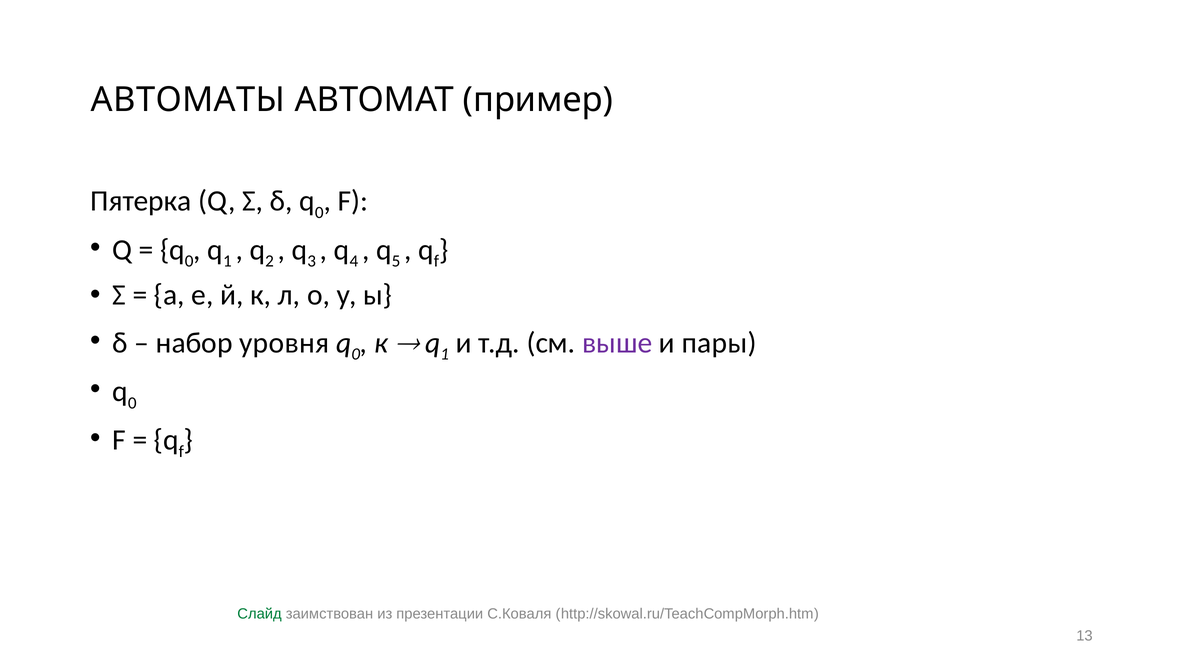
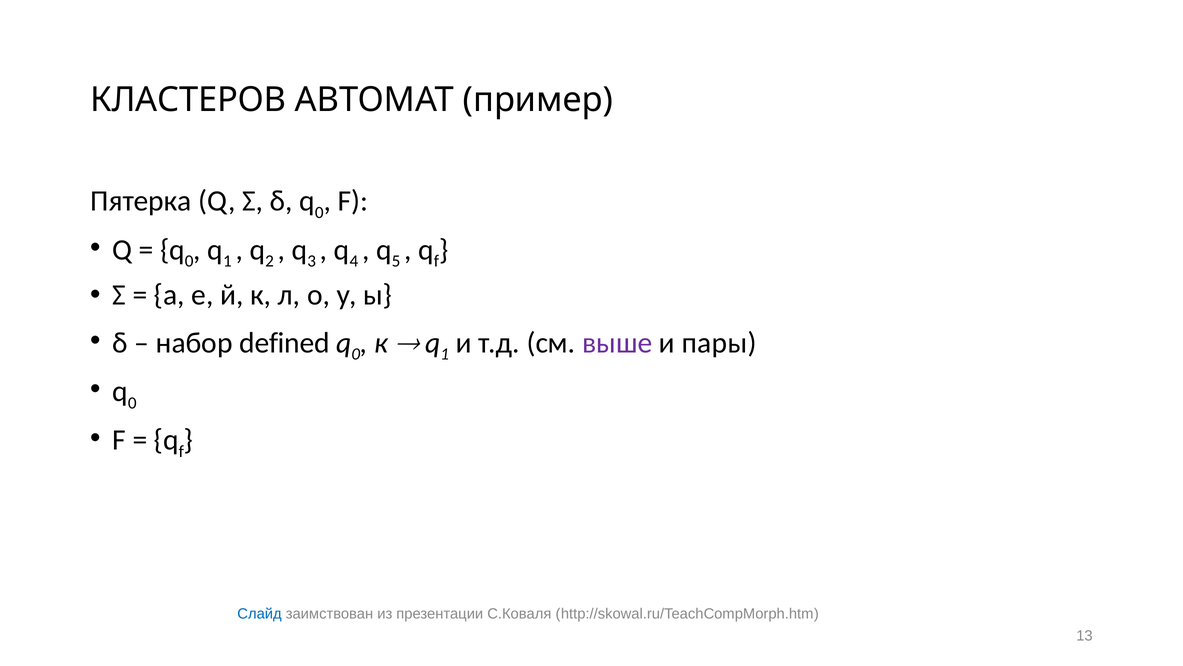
АВТОМАТЫ: АВТОМАТЫ -> КЛАСТЕРОВ (188, 100)
уровня: уровня -> defined (285, 342)
Слайд colour: green -> blue (260, 613)
